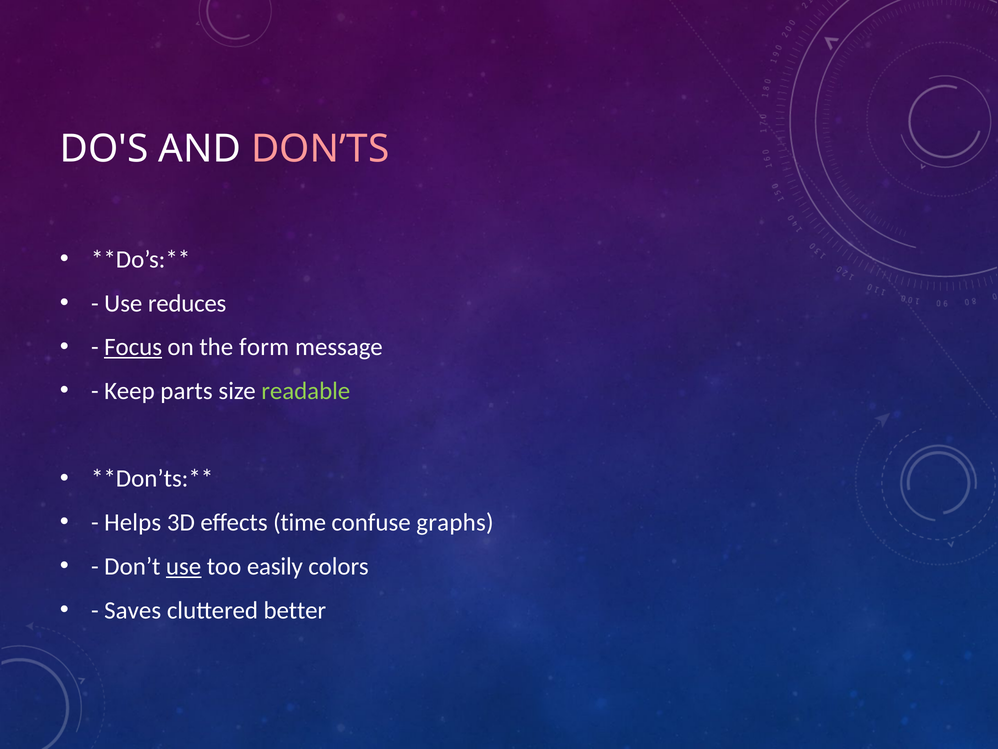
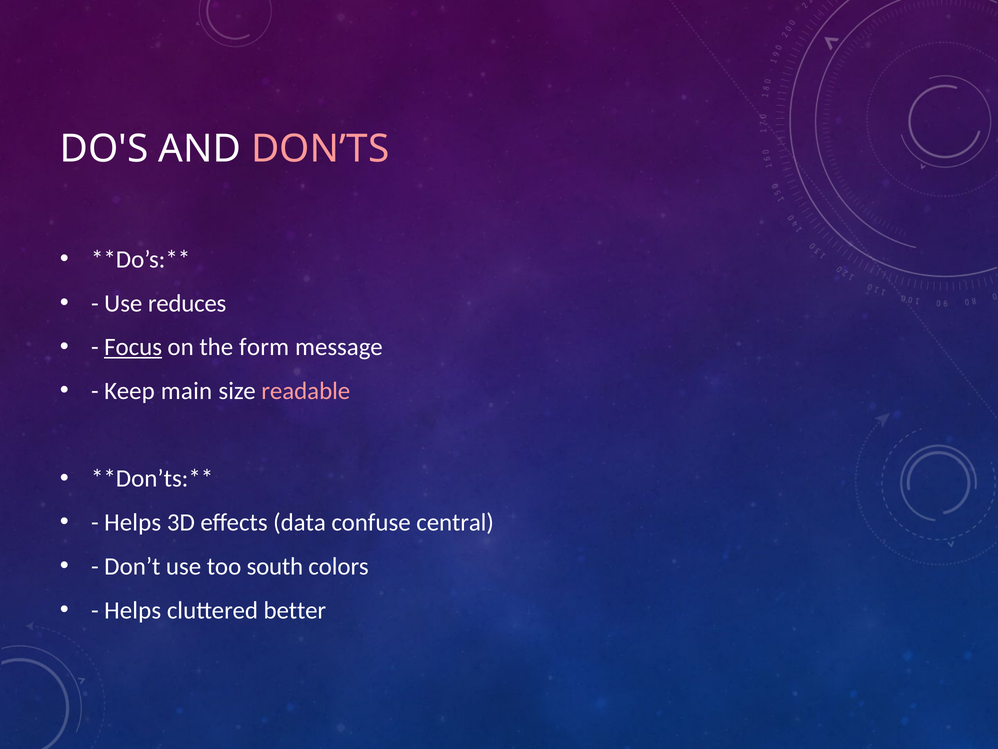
parts: parts -> main (186, 391)
readable colour: light green -> pink (306, 391)
time: time -> data (300, 522)
graphs: graphs -> central (455, 522)
use underline: present -> none (184, 566)
easily: easily -> south (275, 566)
Saves: Saves -> Helps (133, 610)
